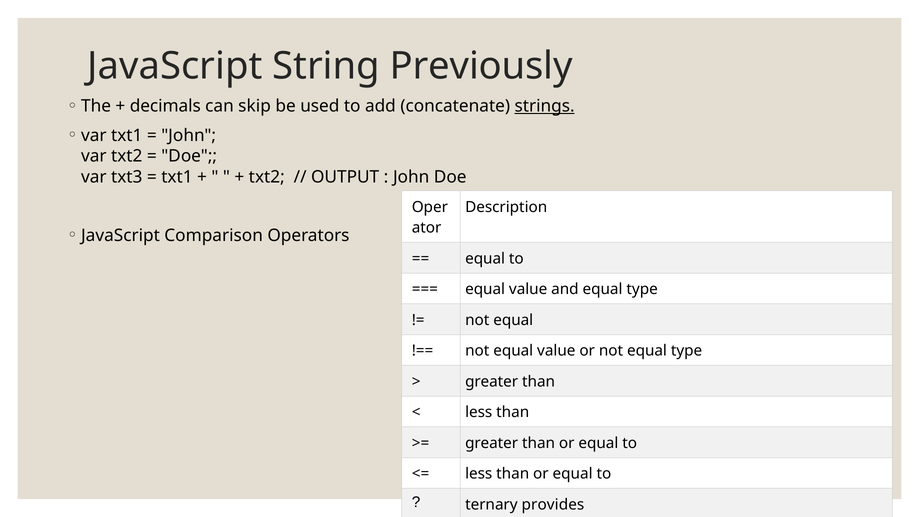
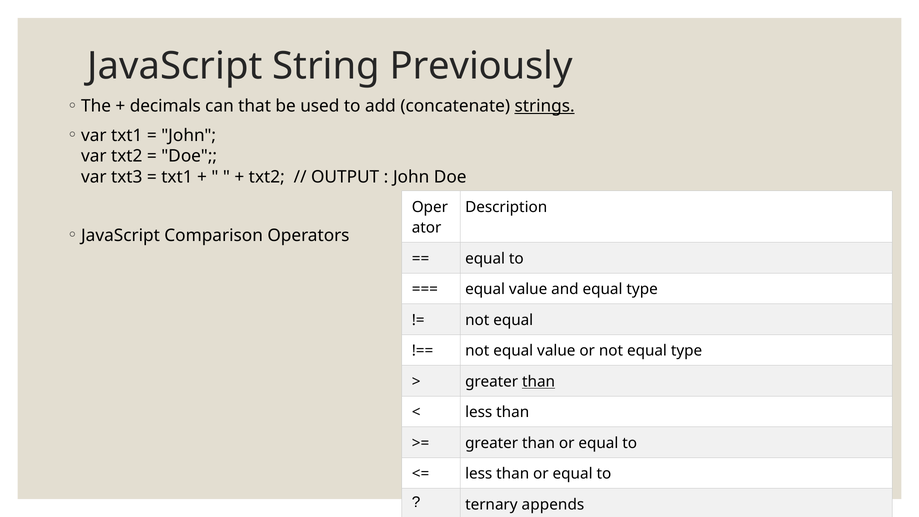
skip: skip -> that (255, 106)
than underline: none -> present (539, 382)
provides: provides -> appends (553, 505)
